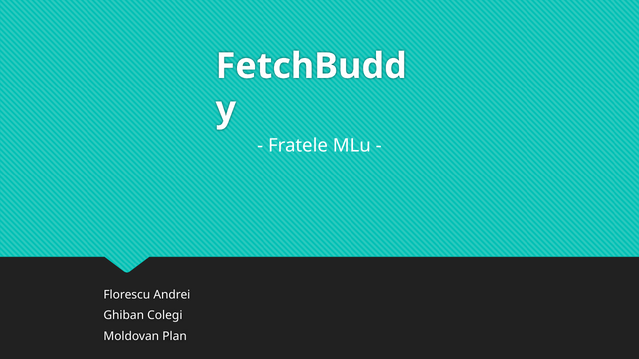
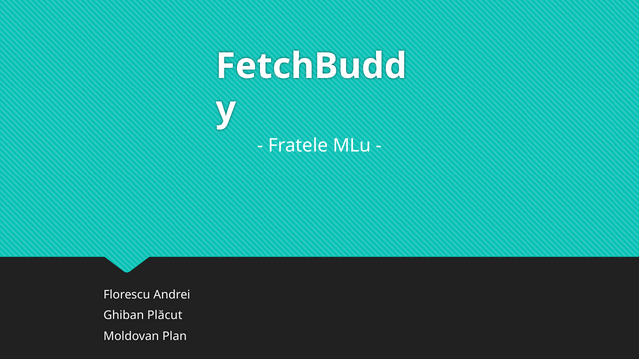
Colegi: Colegi -> Plăcut (165, 316)
